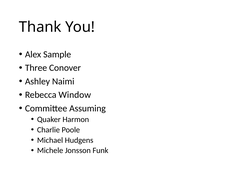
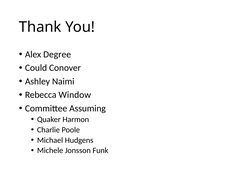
Sample: Sample -> Degree (57, 54)
Three: Three -> Could (36, 68)
